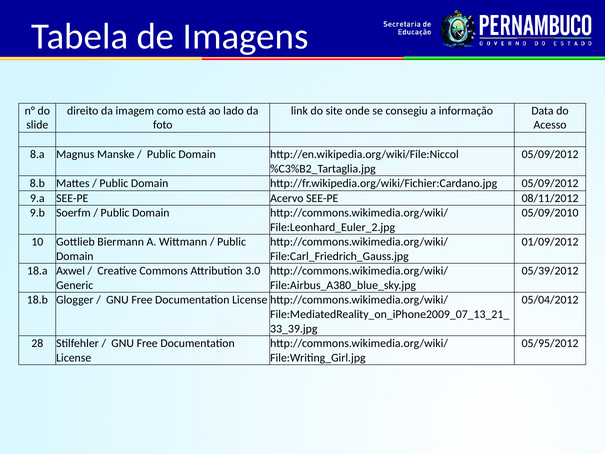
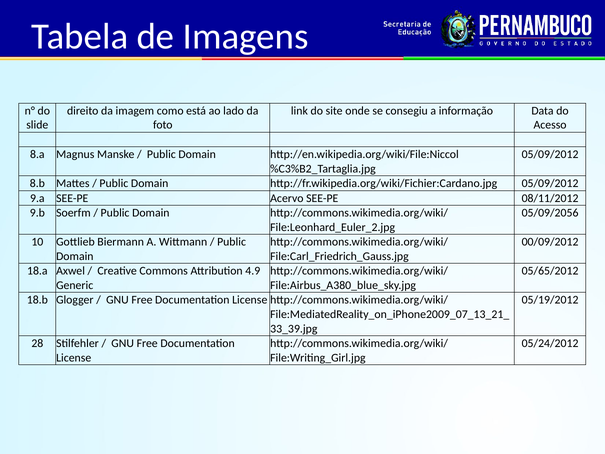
05/09/2010: 05/09/2010 -> 05/09/2056 (550, 213)
01/09/2012: 01/09/2012 -> 00/09/2012 (550, 242)
3.0: 3.0 -> 4.9 (253, 271)
05/39/2012: 05/39/2012 -> 05/65/2012 (550, 271)
05/04/2012: 05/04/2012 -> 05/19/2012 (550, 300)
05/95/2012: 05/95/2012 -> 05/24/2012 (550, 343)
